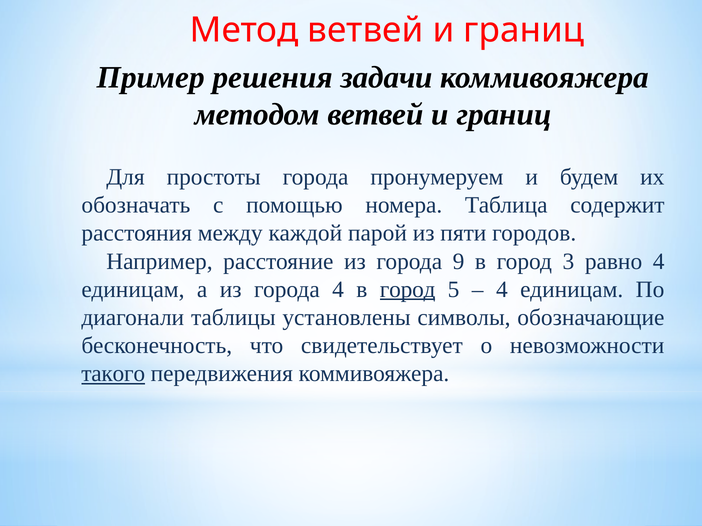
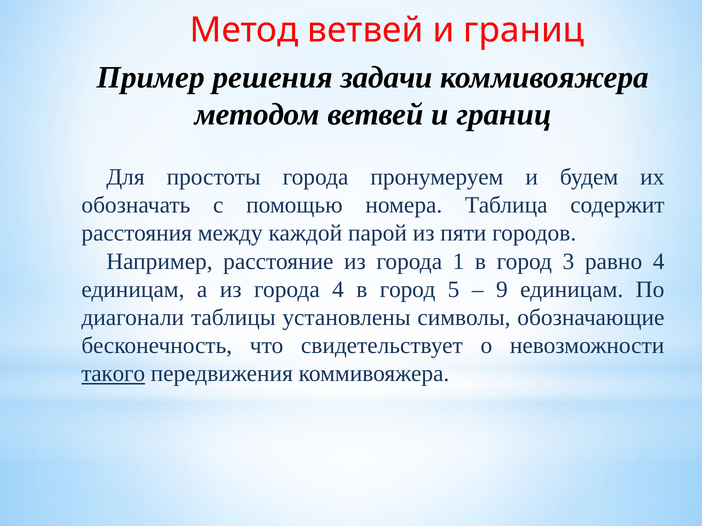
9: 9 -> 1 (459, 262)
город underline: present -> none (408, 290)
4: 4 -> 9 (502, 290)
